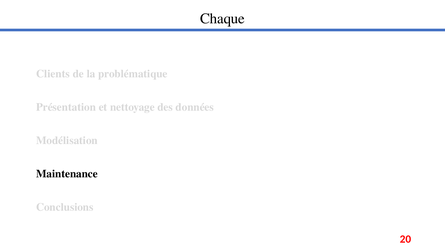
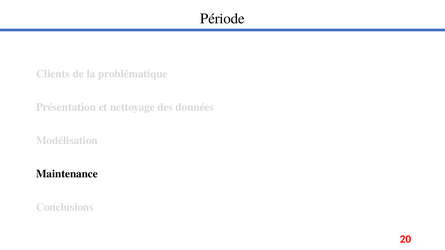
Chaque: Chaque -> Période (223, 19)
